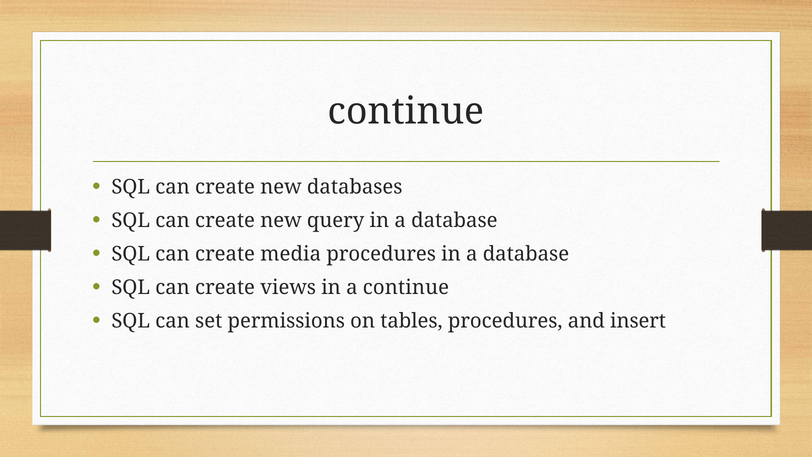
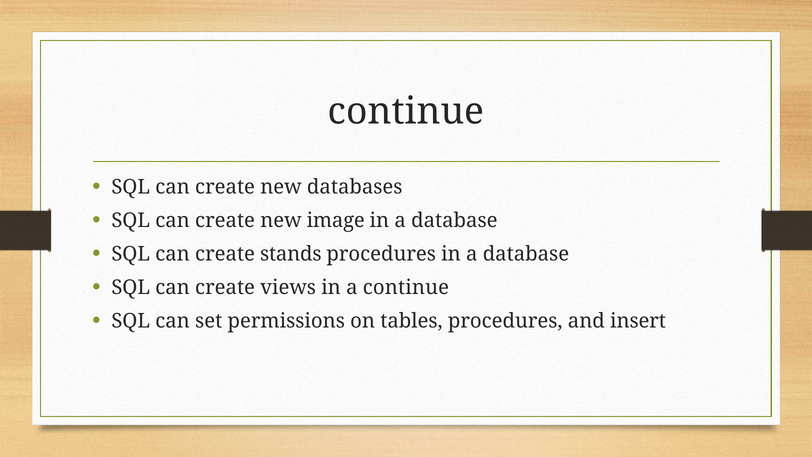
query: query -> image (336, 220)
media: media -> stands (291, 254)
